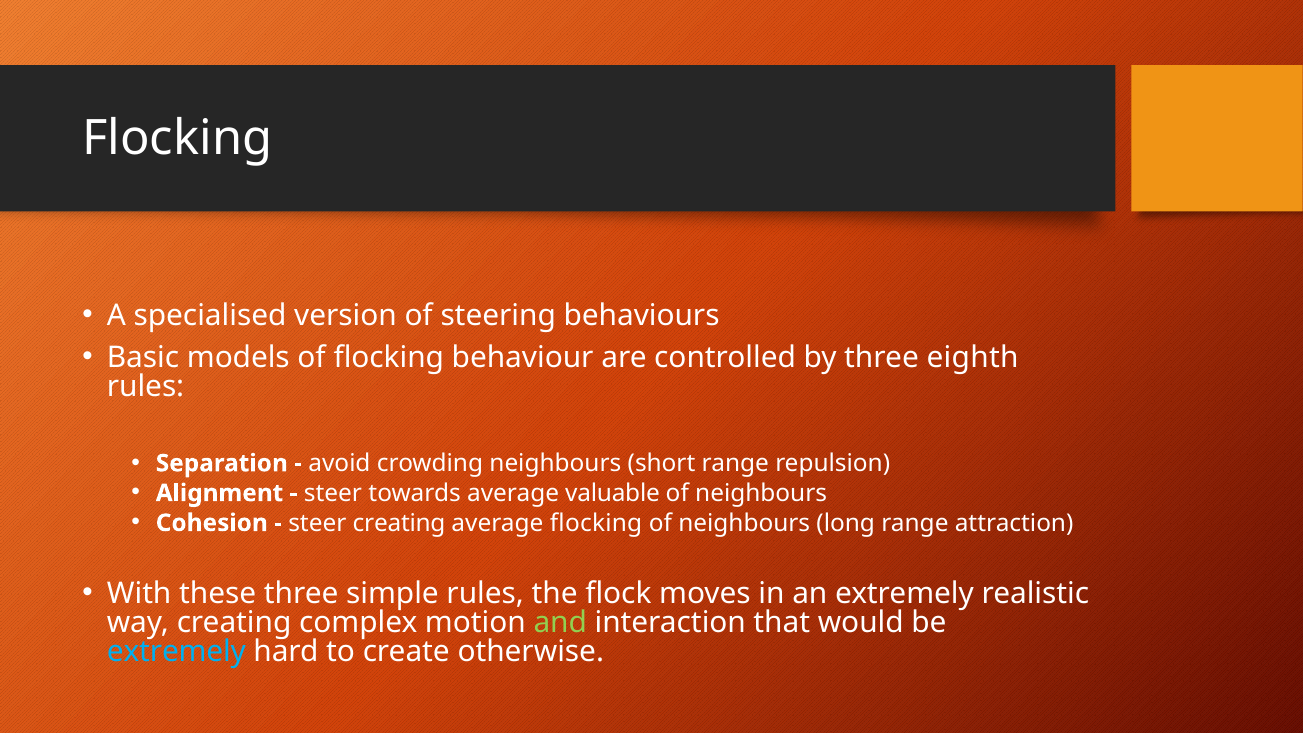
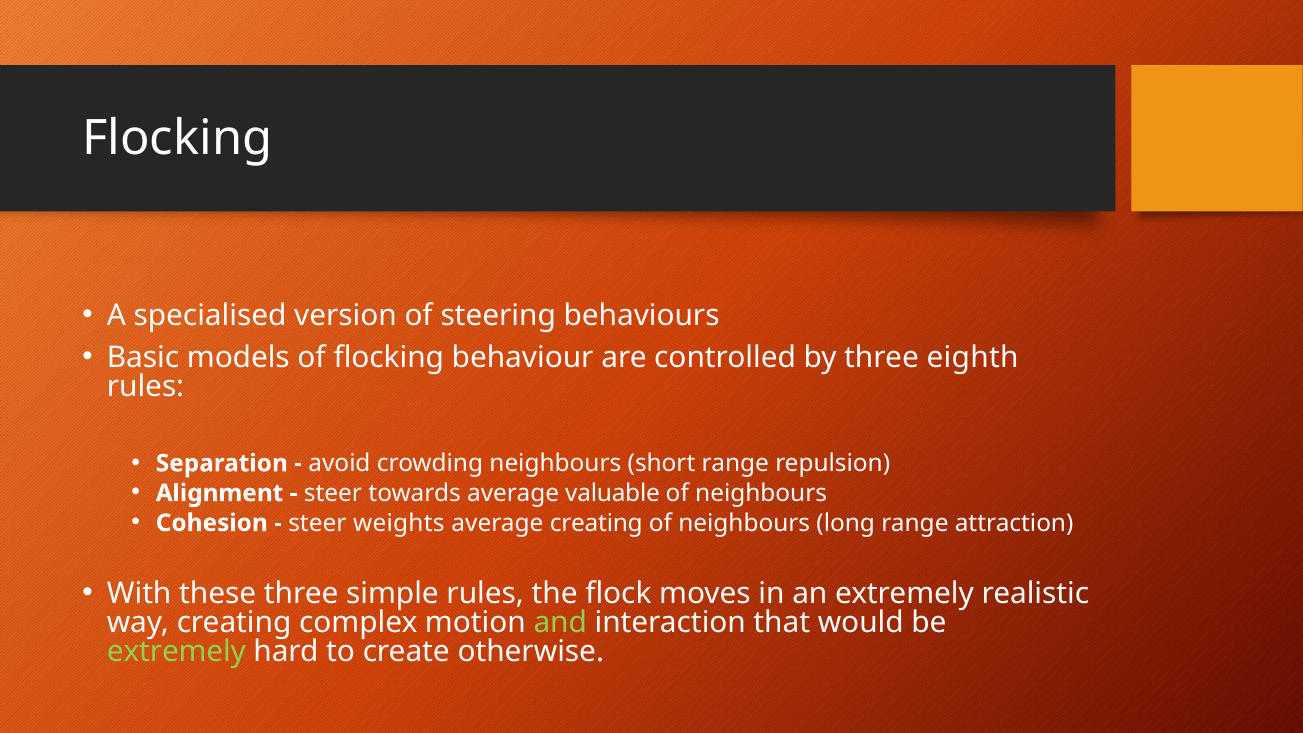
steer creating: creating -> weights (399, 523)
average flocking: flocking -> creating (596, 523)
extremely colour: light blue -> light green (176, 652)
